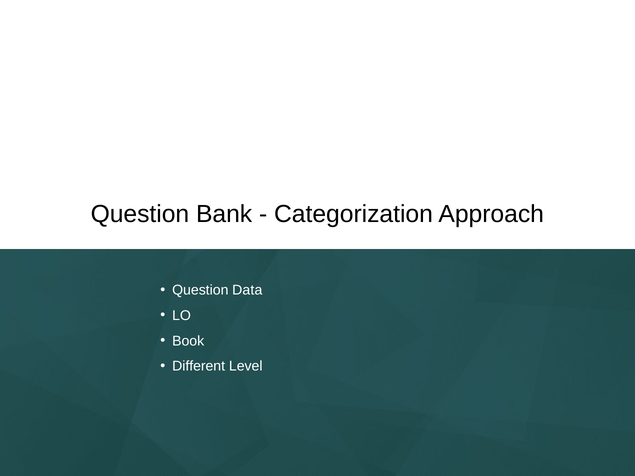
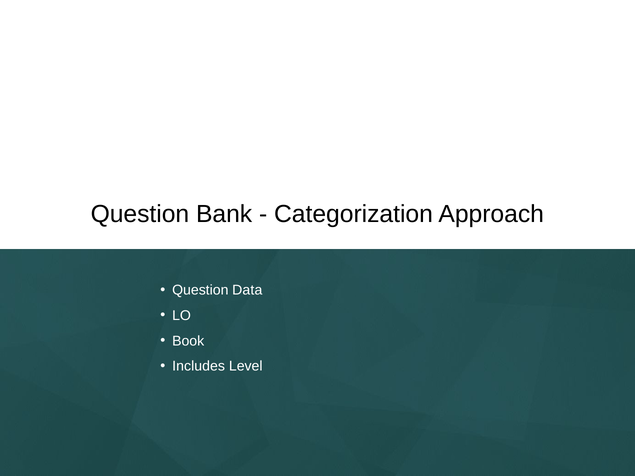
Different: Different -> Includes (199, 366)
